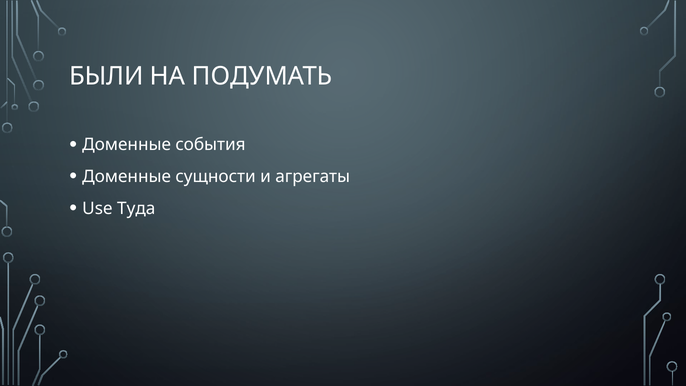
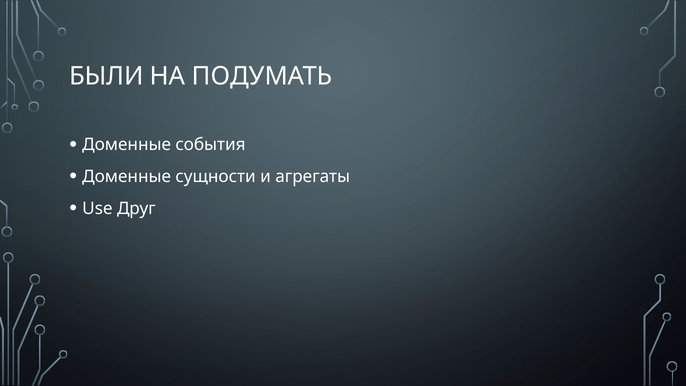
Туда: Туда -> Друг (136, 208)
